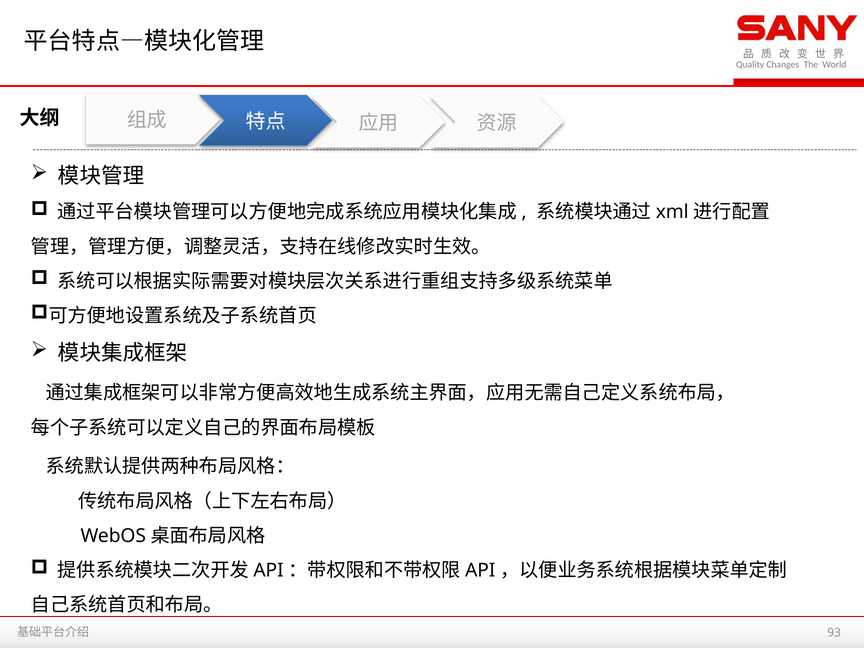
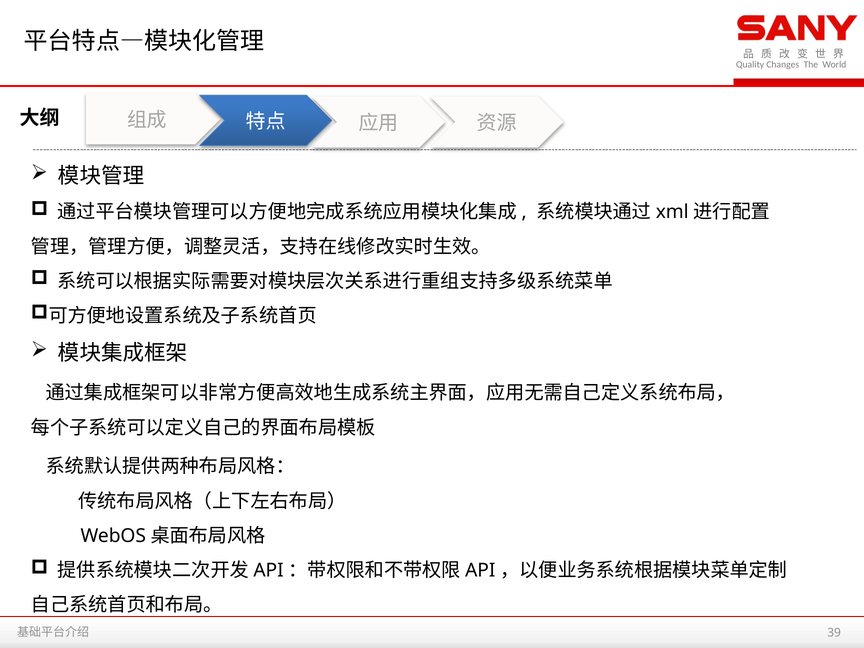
93: 93 -> 39 (834, 633)
